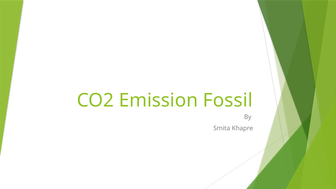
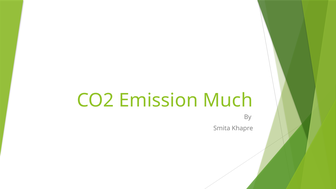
Fossil: Fossil -> Much (228, 100)
